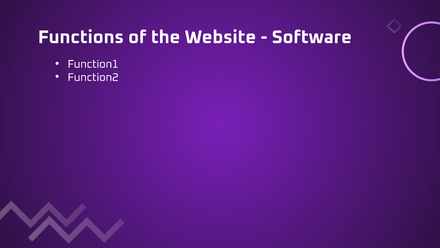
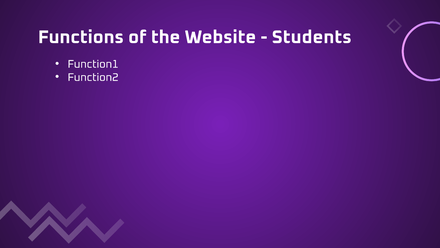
Software: Software -> Students (312, 37)
